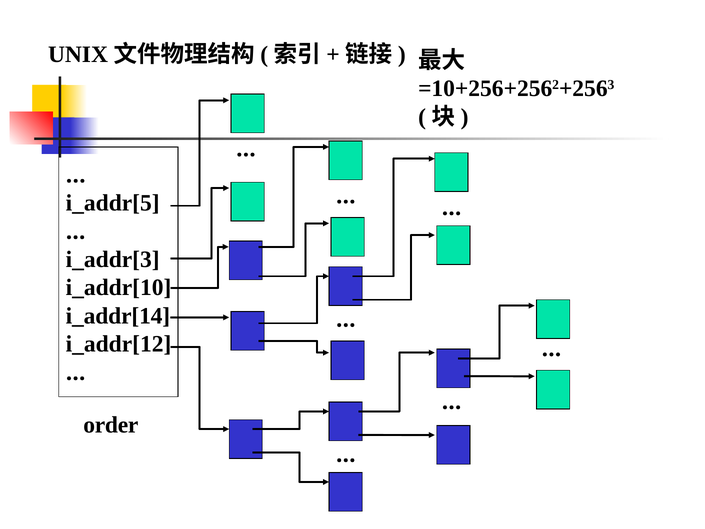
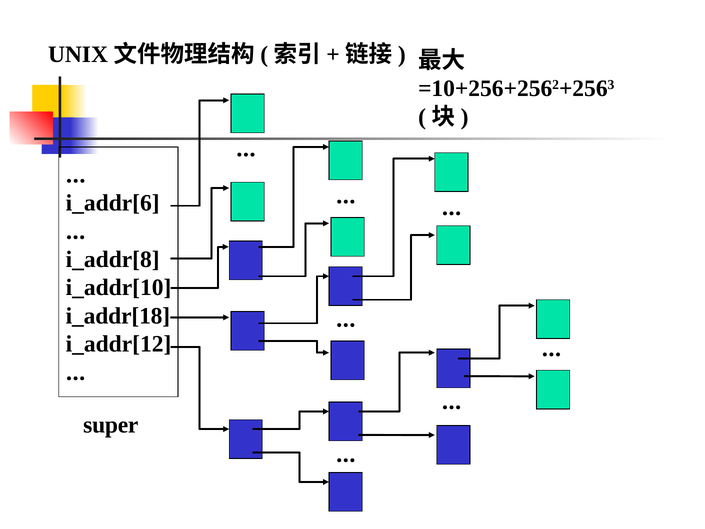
i_addr[5: i_addr[5 -> i_addr[6 (113, 203)
i_addr[3: i_addr[3 -> i_addr[8 (113, 259)
i_addr[14: i_addr[14 -> i_addr[18 (118, 316)
order: order -> super (111, 425)
